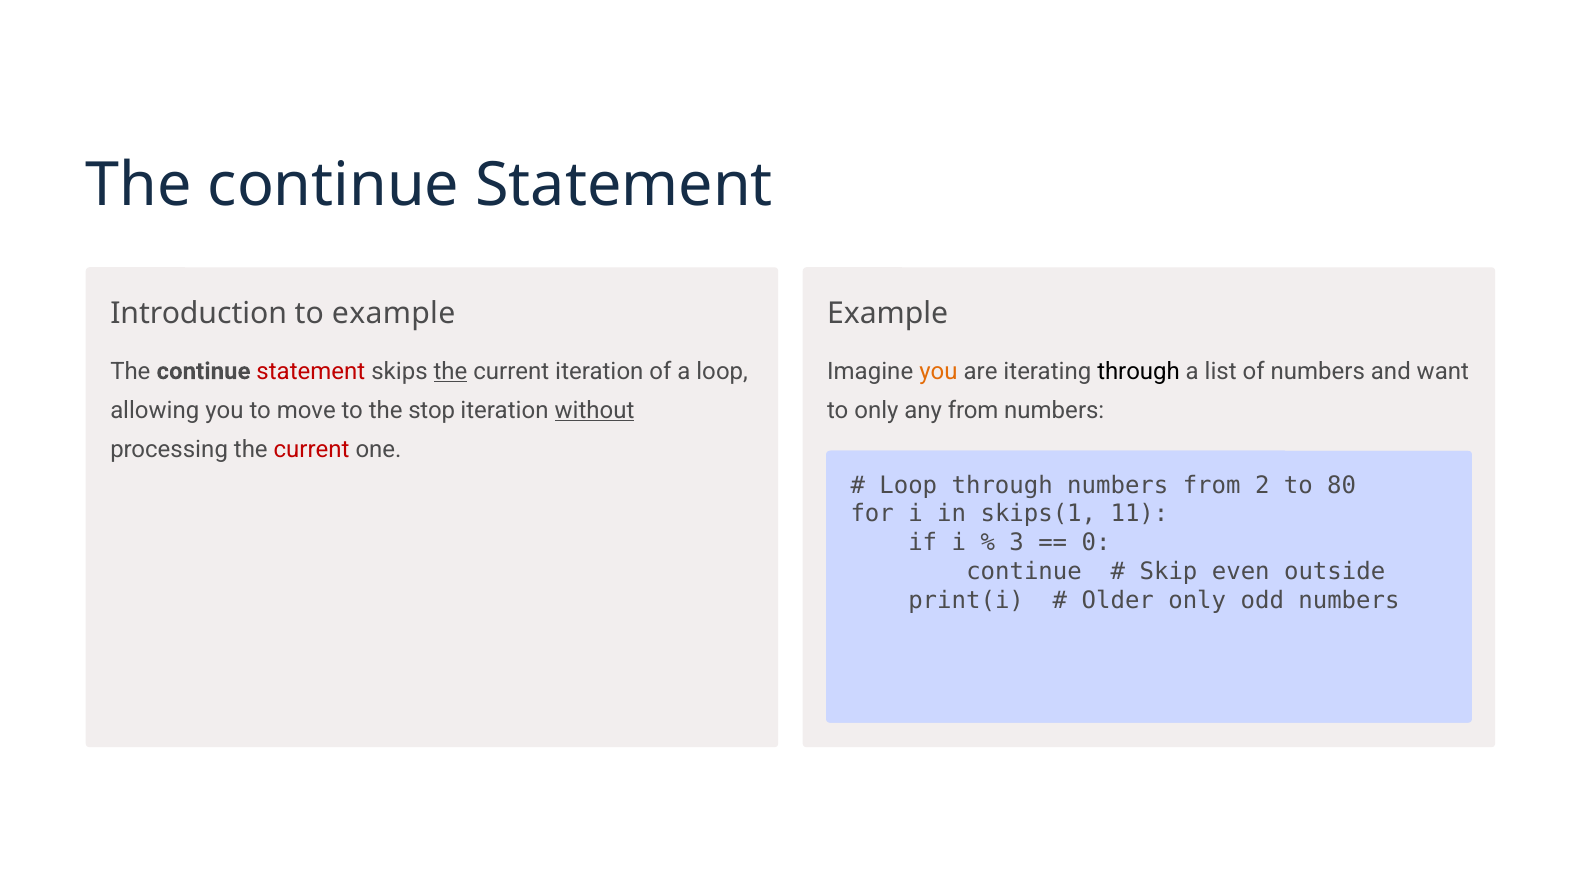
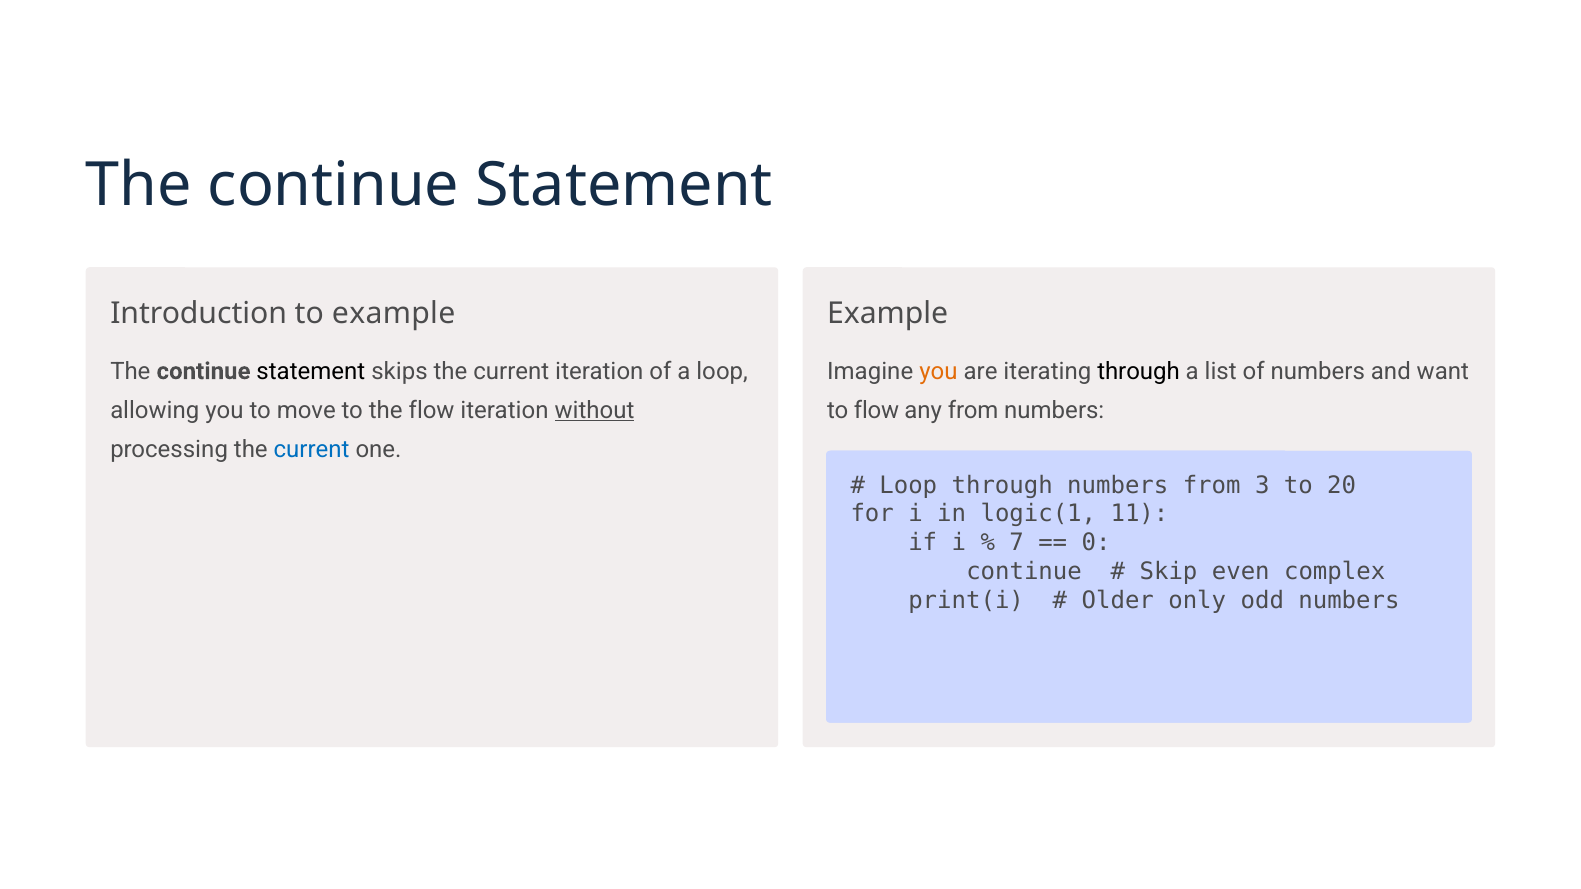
statement colour: red -> black (311, 371)
the underline: present -> none (450, 371)
the stop: stop -> flow (432, 410)
to only: only -> flow (877, 410)
current colour: red -> blue (312, 449)
2: 2 -> 3 (1262, 485)
80: 80 -> 20 (1342, 485)
skips(1: skips(1 -> logic(1 (1038, 514)
3: 3 -> 7 (1017, 543)
outside: outside -> complex (1335, 572)
